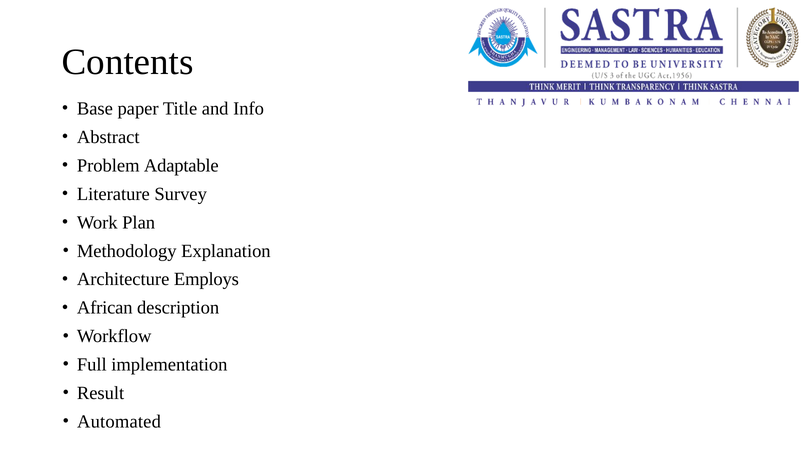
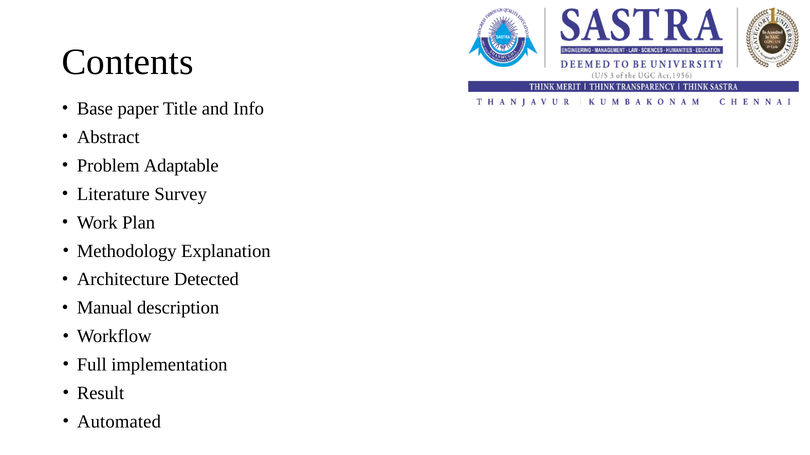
Employs: Employs -> Detected (206, 280)
African: African -> Manual (105, 308)
